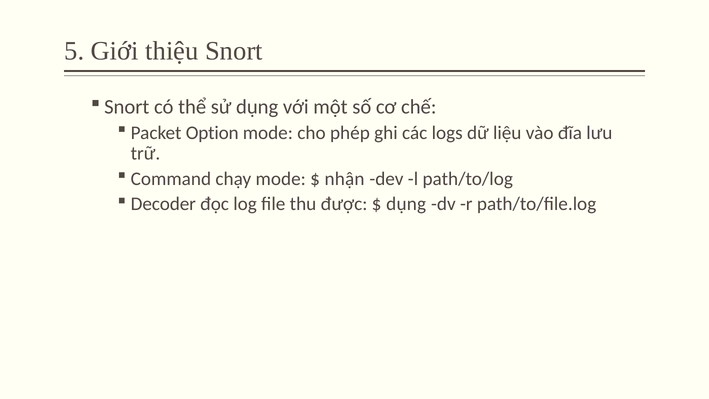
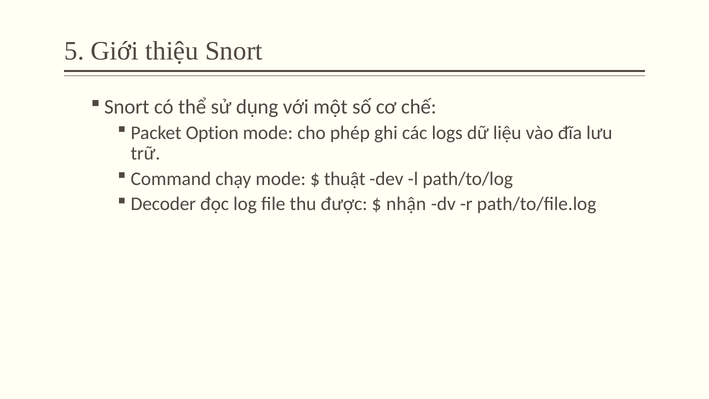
nhận: nhận -> thuật (345, 179)
dụng: dụng -> nhận (406, 204)
